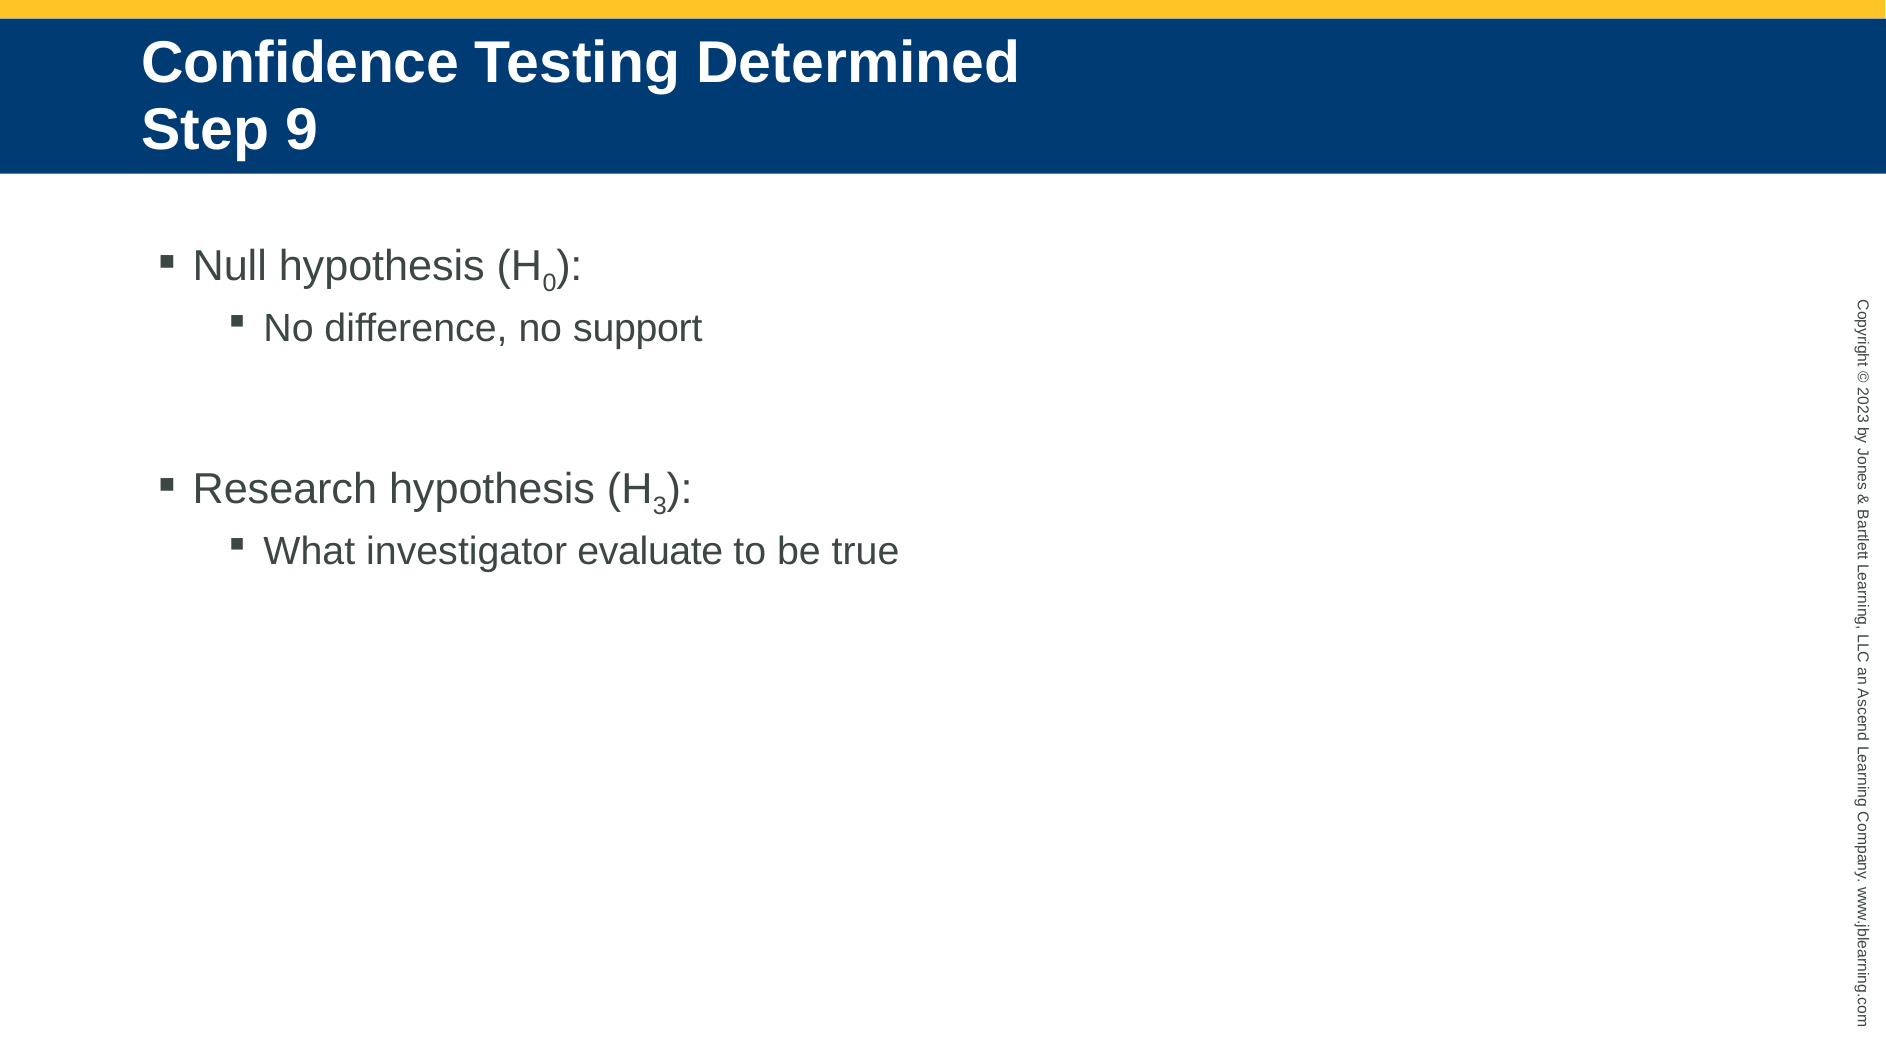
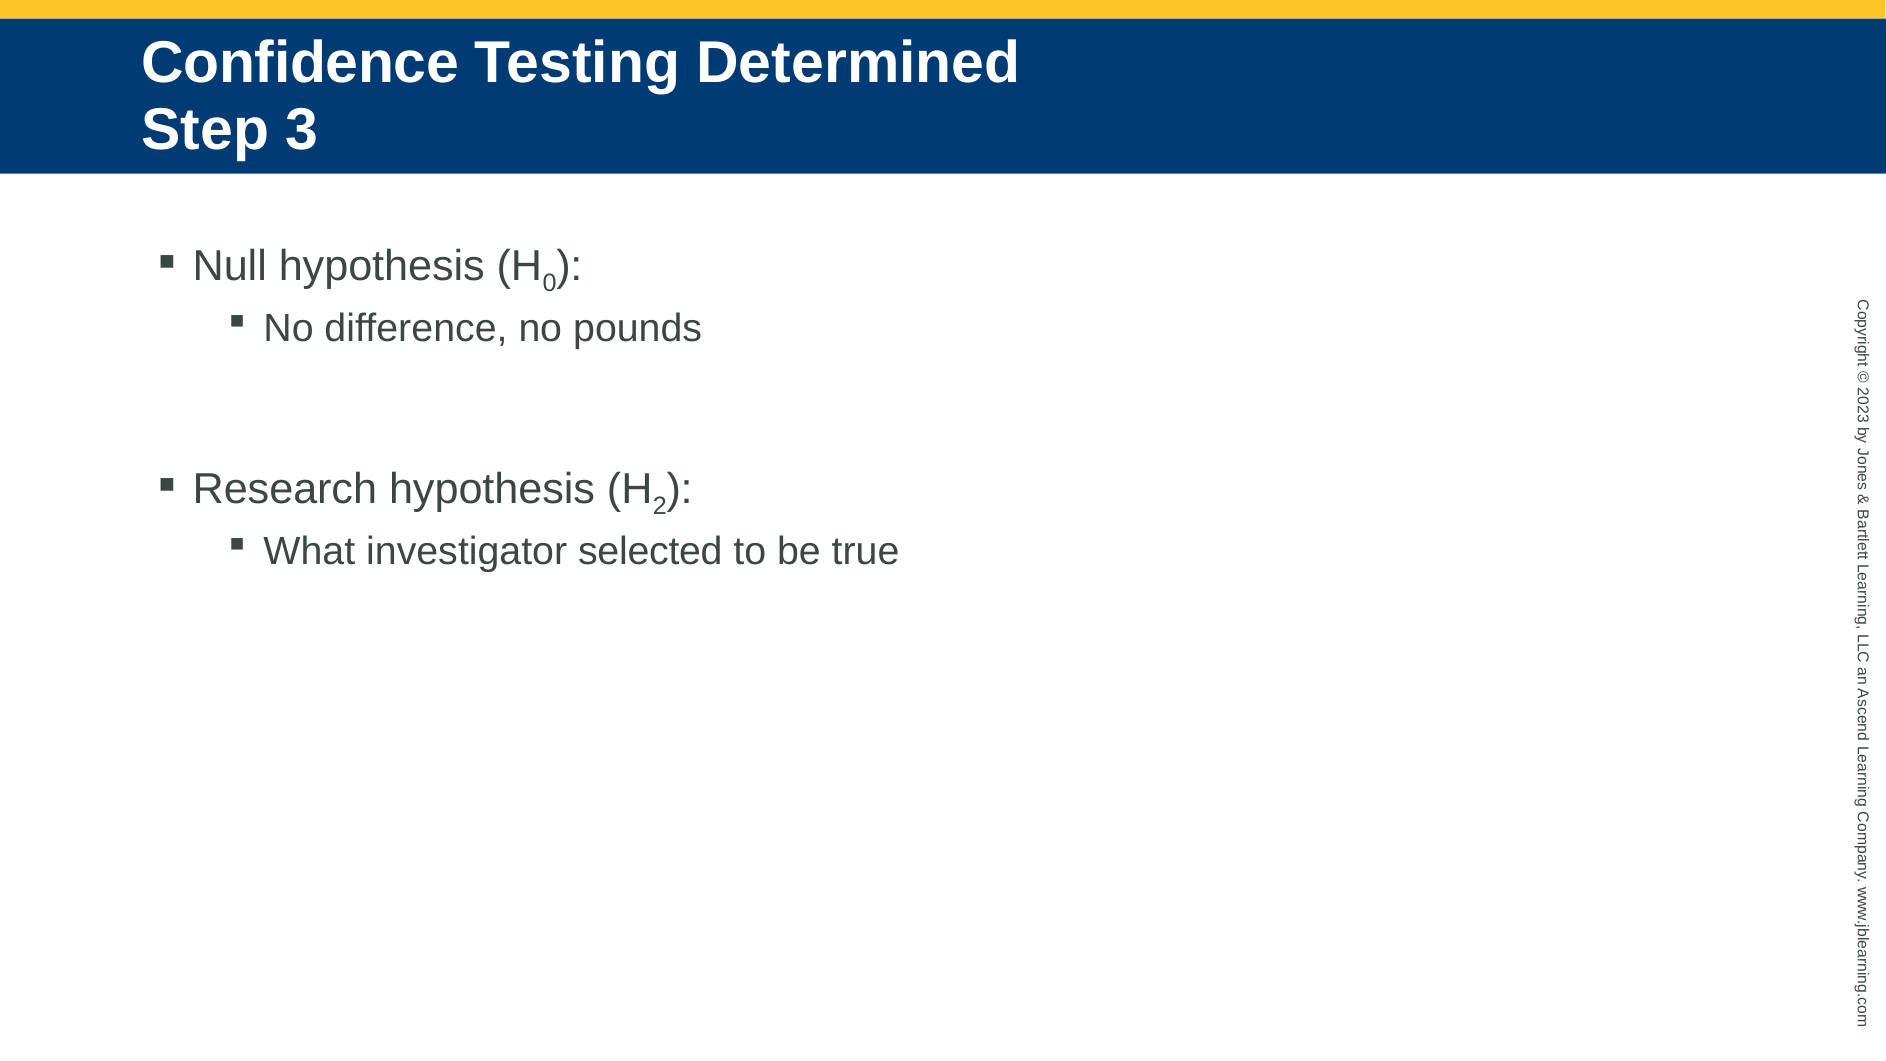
Step 9: 9 -> 3 (302, 130)
support: support -> pounds (638, 329)
3: 3 -> 2 (660, 506)
evaluate: evaluate -> selected (650, 552)
